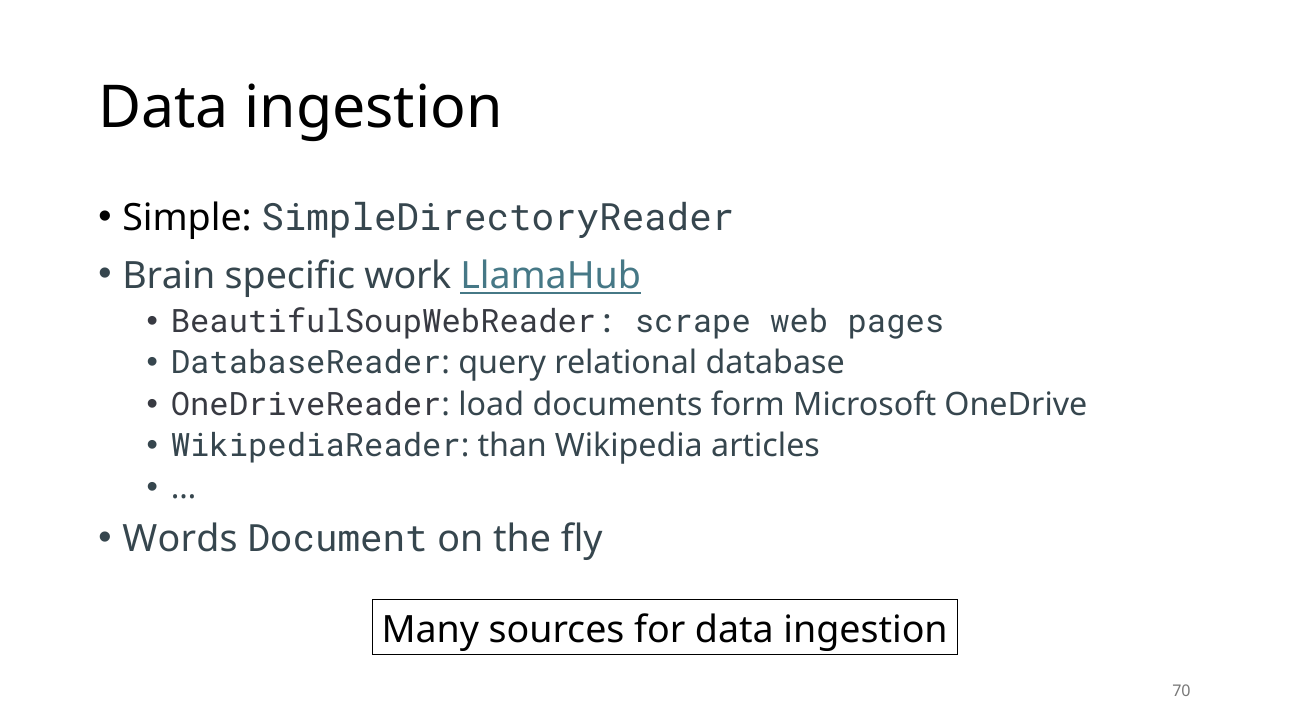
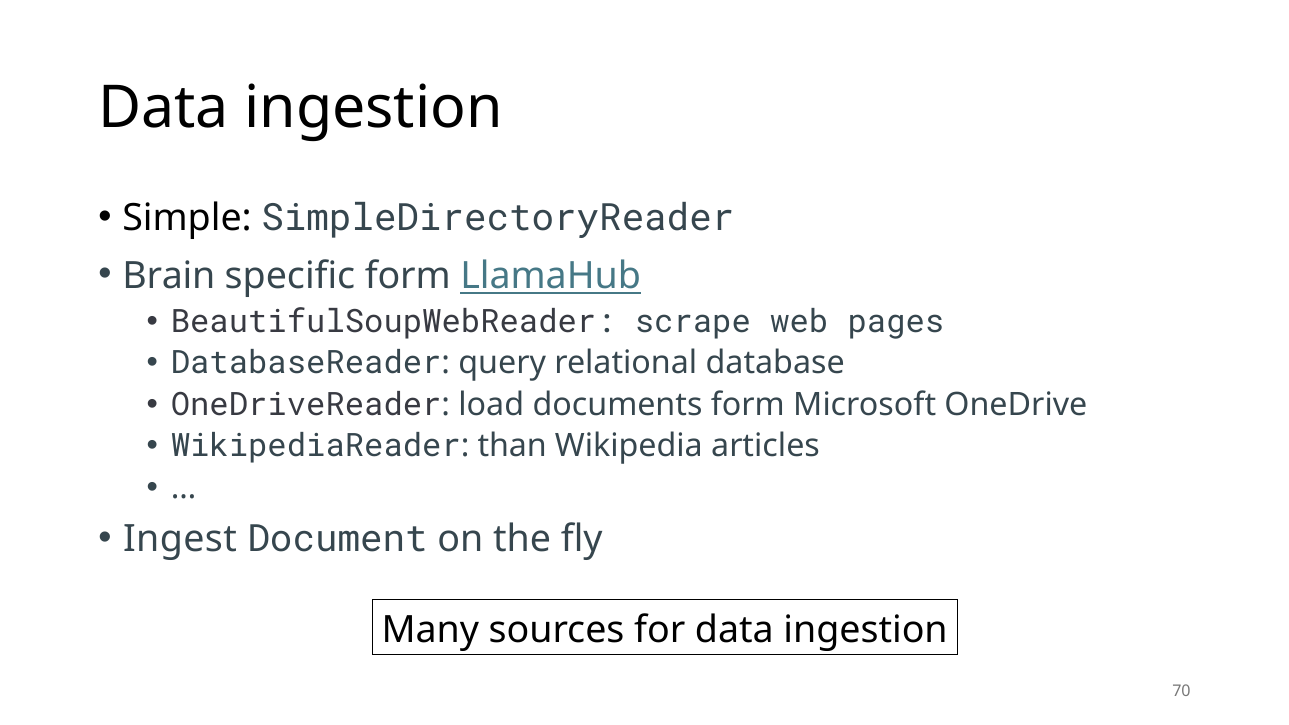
specific work: work -> form (408, 276)
Words: Words -> Ingest (180, 539)
